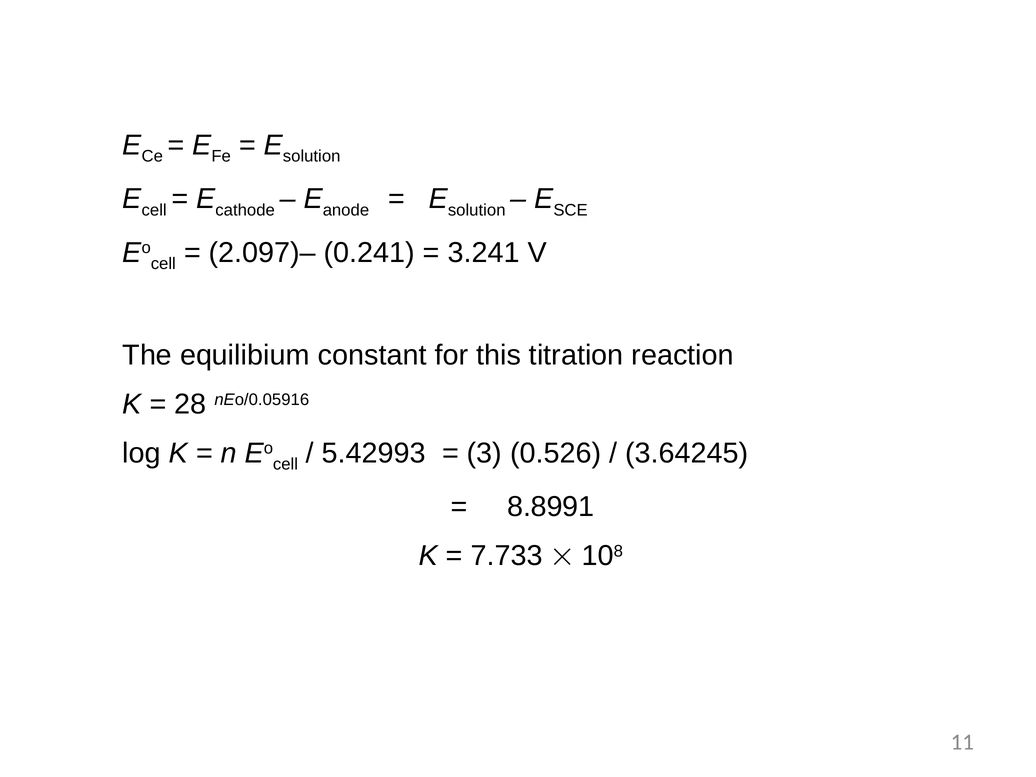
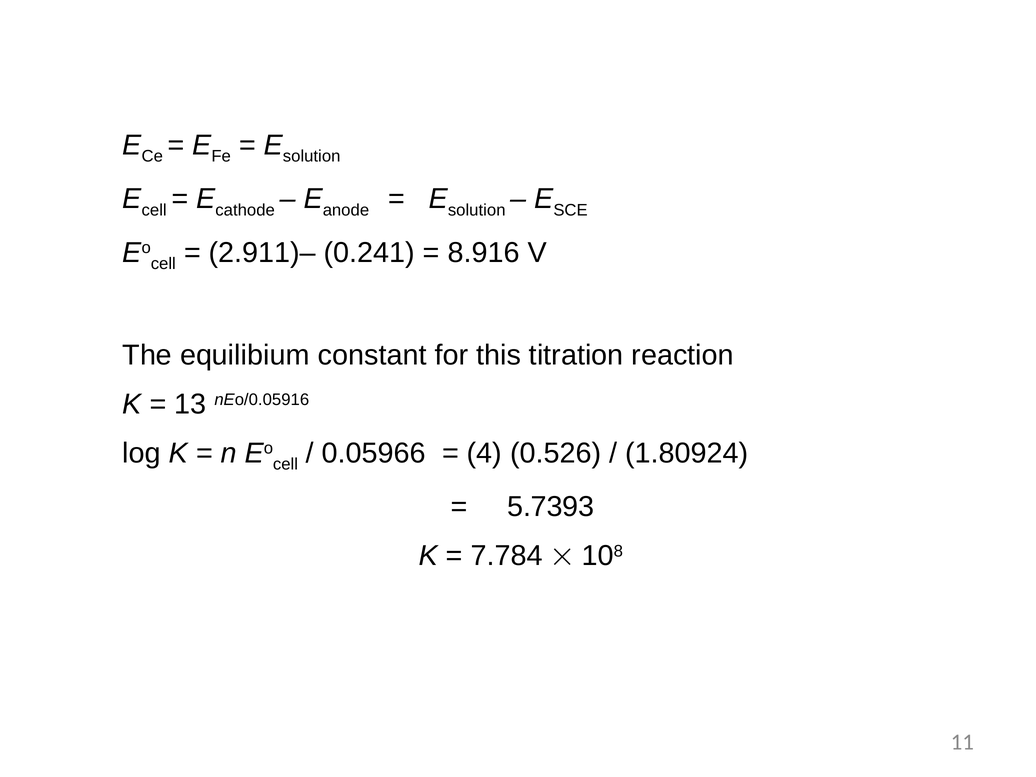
2.097)–: 2.097)– -> 2.911)– (262, 253)
3.241: 3.241 -> 8.916 (484, 253)
28: 28 -> 13 (190, 404)
5.42993: 5.42993 -> 0.05966 (374, 453)
3: 3 -> 4 (484, 453)
3.64245: 3.64245 -> 1.80924 (687, 453)
8.8991: 8.8991 -> 5.7393 (551, 507)
7.733: 7.733 -> 7.784 (507, 556)
